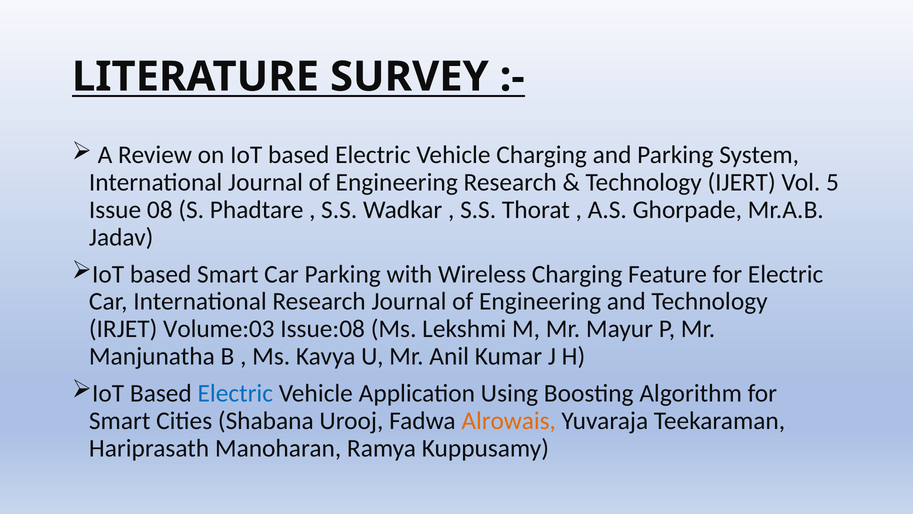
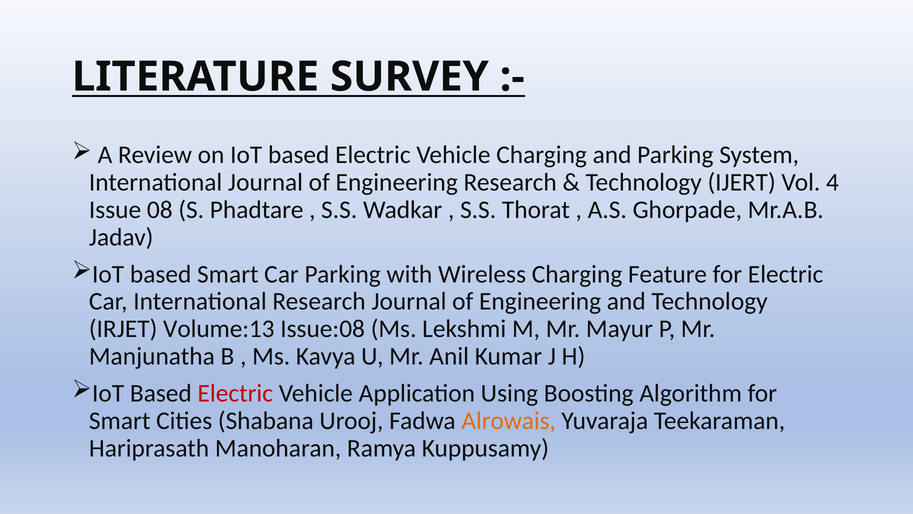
5: 5 -> 4 (832, 182)
Volume:03: Volume:03 -> Volume:13 (219, 329)
Electric colour: blue -> red (235, 393)
